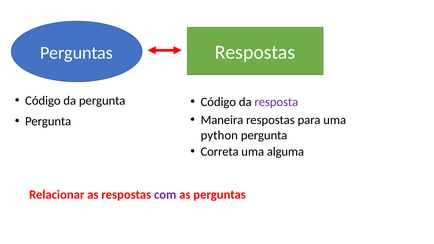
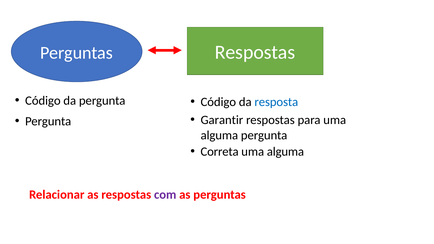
resposta colour: purple -> blue (276, 102)
Maneira: Maneira -> Garantir (222, 120)
python: python -> alguma (219, 135)
